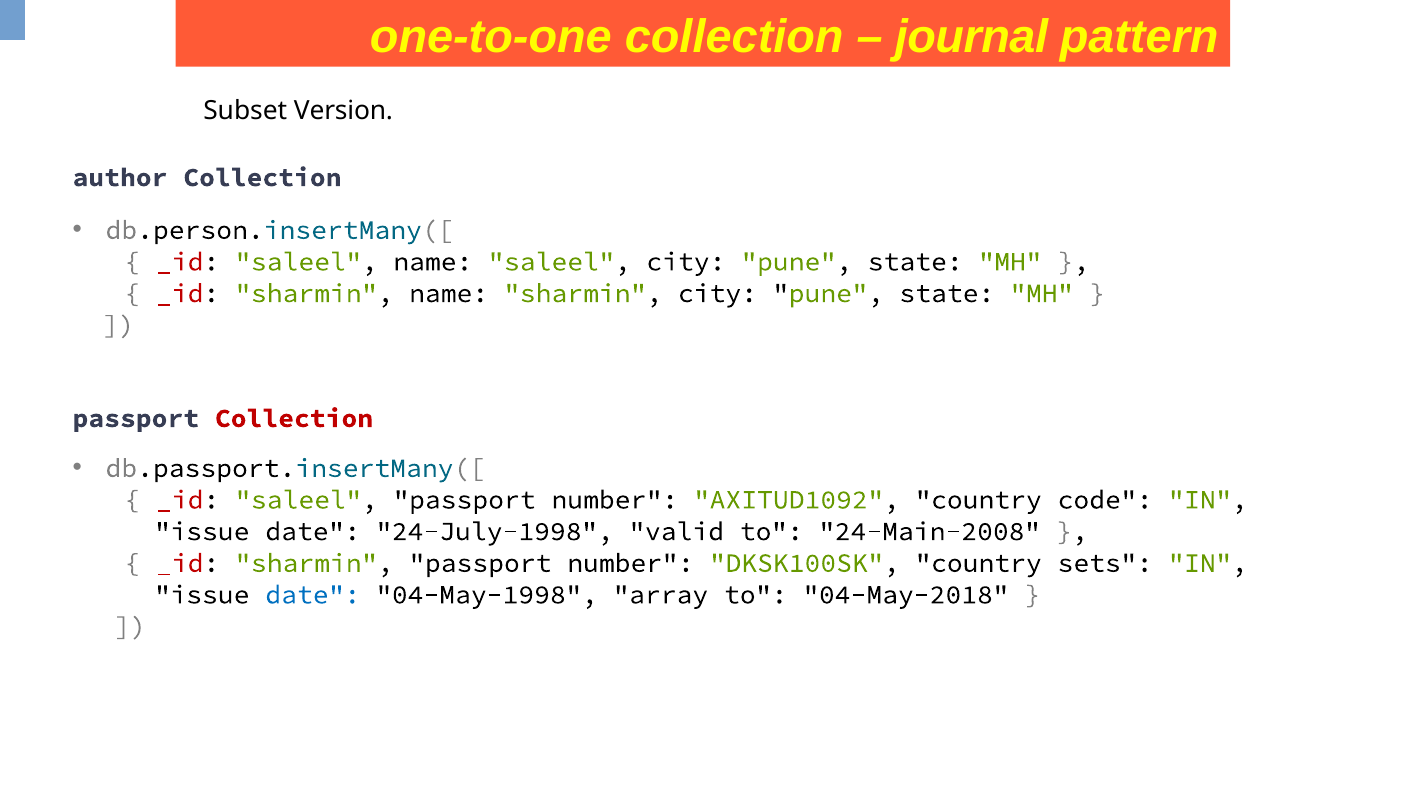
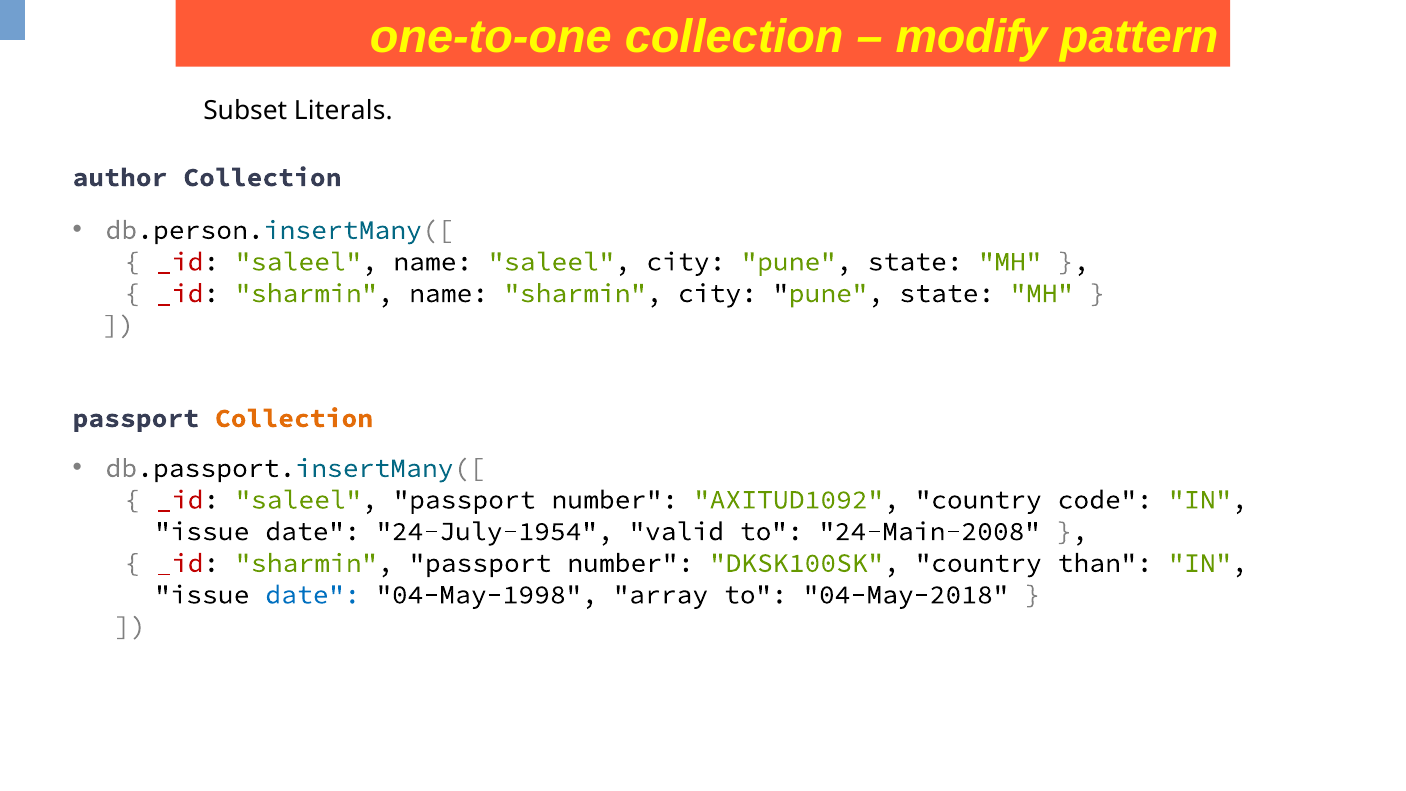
journal: journal -> modify (971, 37)
Version: Version -> Literals (343, 111)
Collection colour: red -> orange (294, 418)
24-July-1998: 24-July-1998 -> 24-July-1954 (495, 531)
sets: sets -> than (1105, 563)
